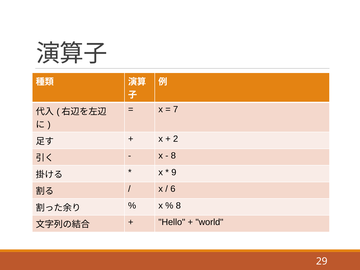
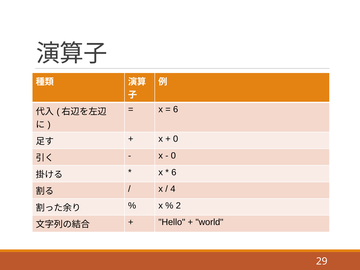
7: 7 -> 6 (176, 109)
2: 2 -> 0 (176, 139)
8: 8 -> 0 (173, 156)
9: 9 -> 6 (174, 172)
6: 6 -> 4 (173, 189)
8: 8 -> 2 (178, 206)
